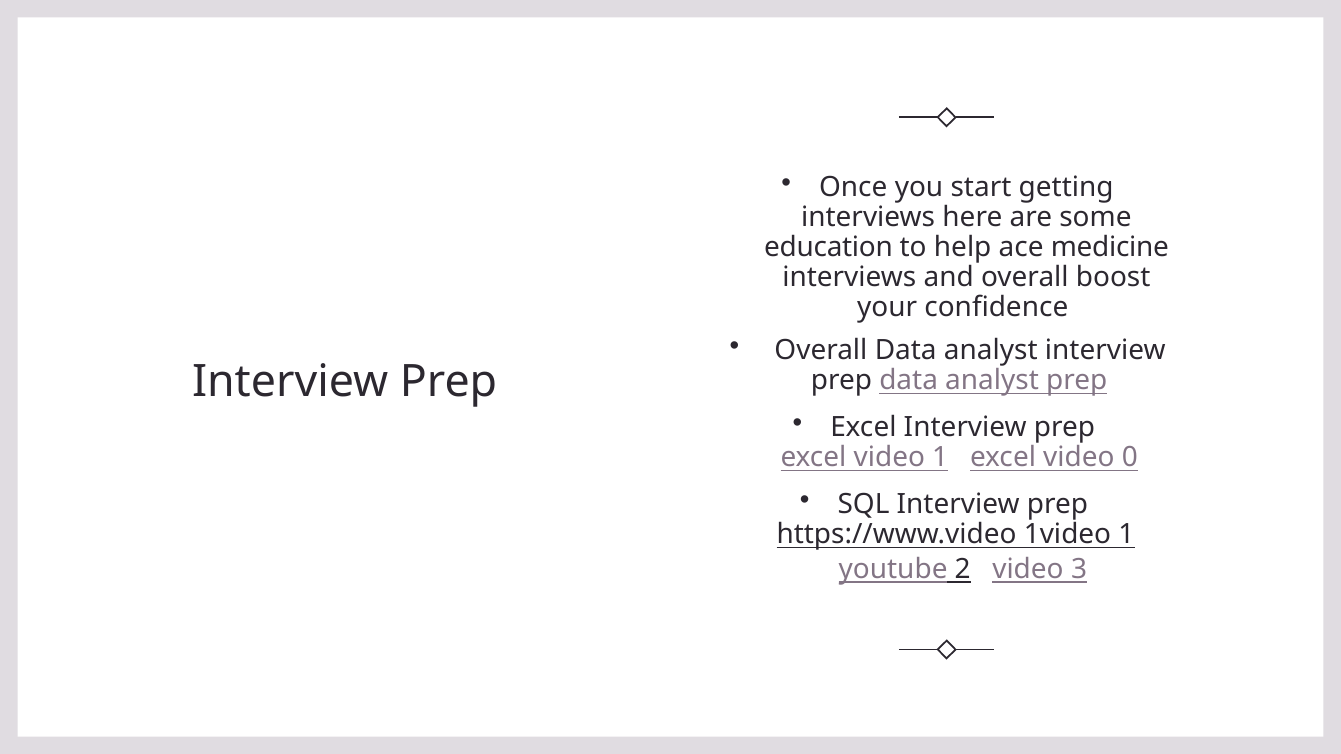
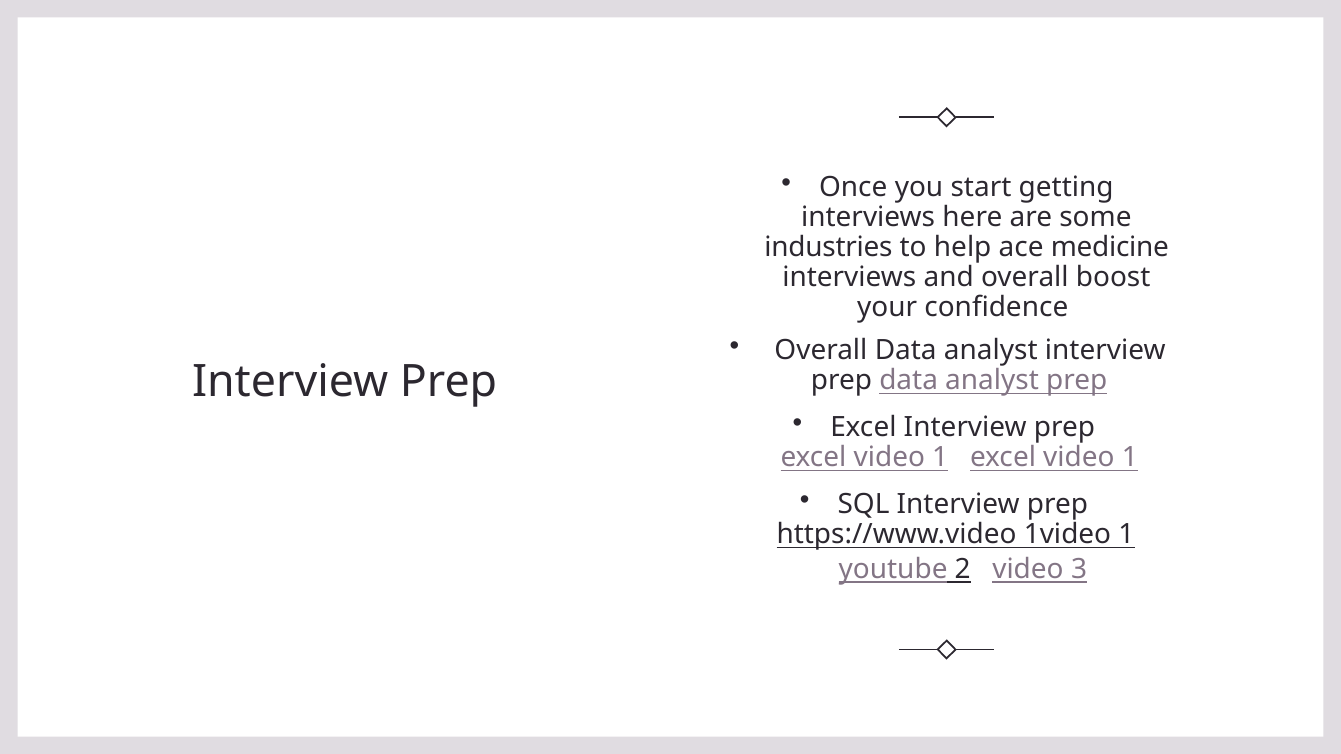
education: education -> industries (828, 247)
1 excel video 0: 0 -> 1 (1130, 458)
